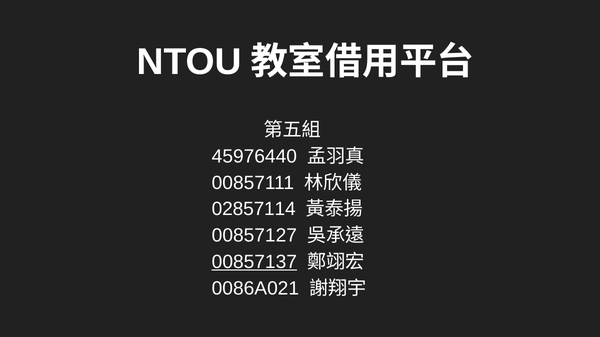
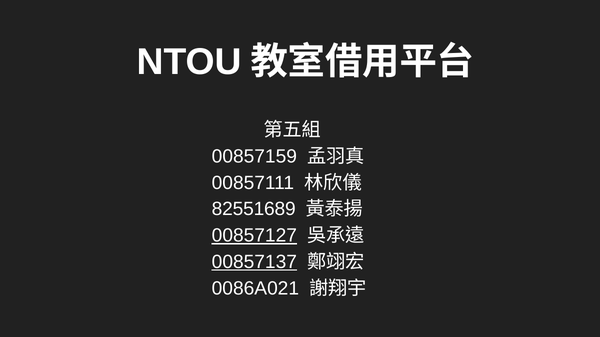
45976440: 45976440 -> 00857159 (254, 157)
02857114: 02857114 -> 82551689 (254, 209)
00857127 underline: none -> present (254, 236)
